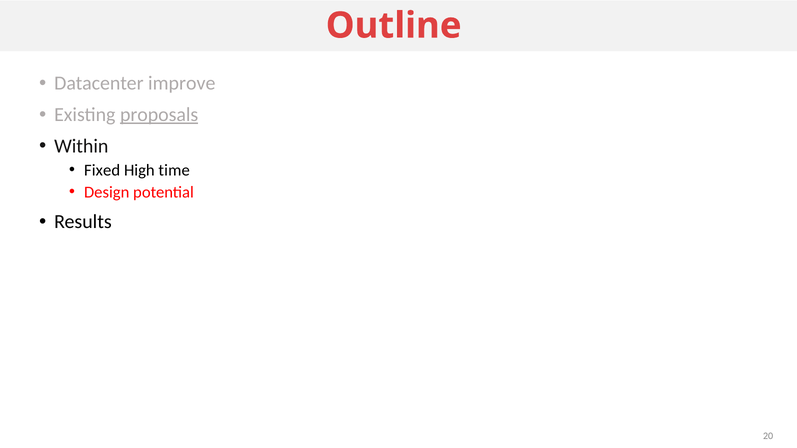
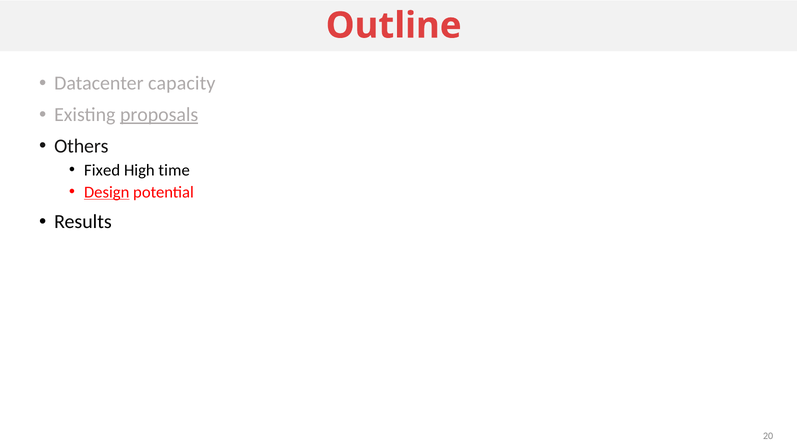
improve: improve -> capacity (182, 83)
Within: Within -> Others (81, 146)
Design underline: none -> present (107, 192)
